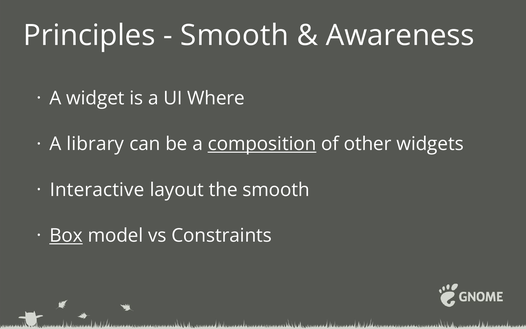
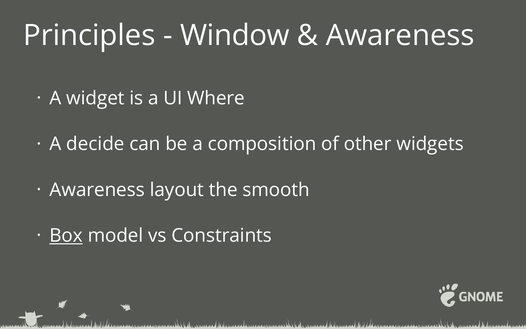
Smooth: Smooth -> Window (235, 35)
library: library -> decide (95, 144)
composition underline: present -> none (262, 144)
Interactive: Interactive -> Awareness (97, 190)
